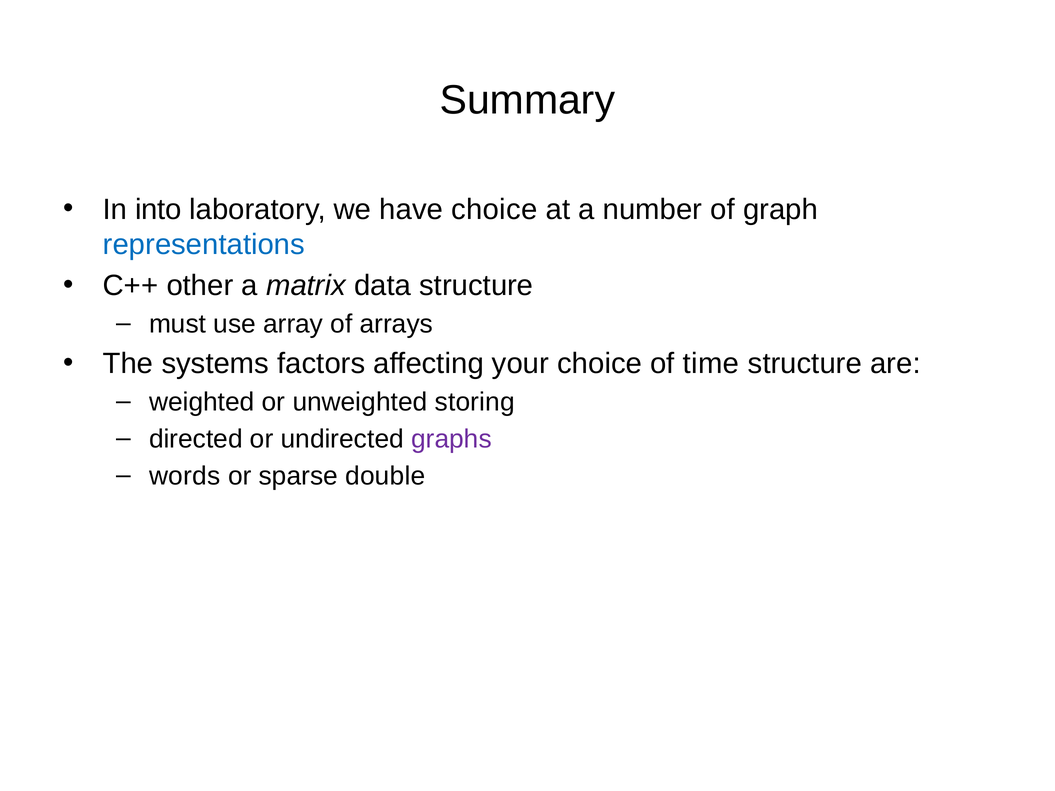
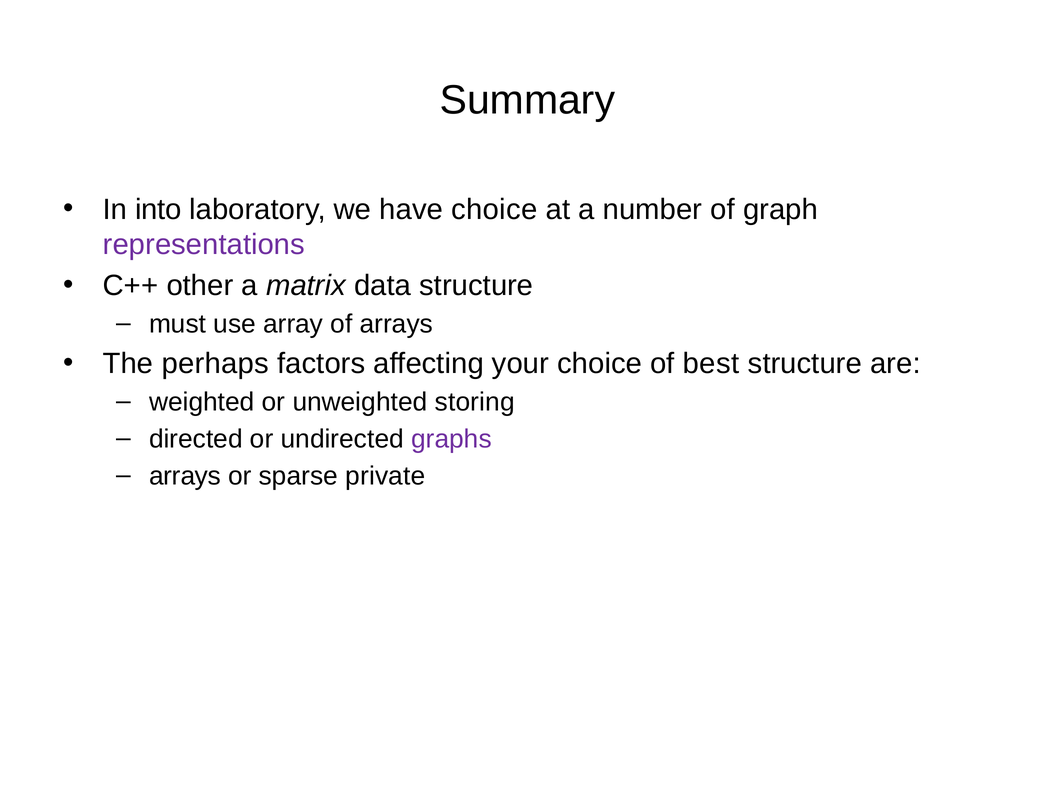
representations colour: blue -> purple (204, 245)
systems: systems -> perhaps (215, 364)
time: time -> best (711, 364)
words: words -> arrays (185, 476)
double: double -> private (385, 476)
